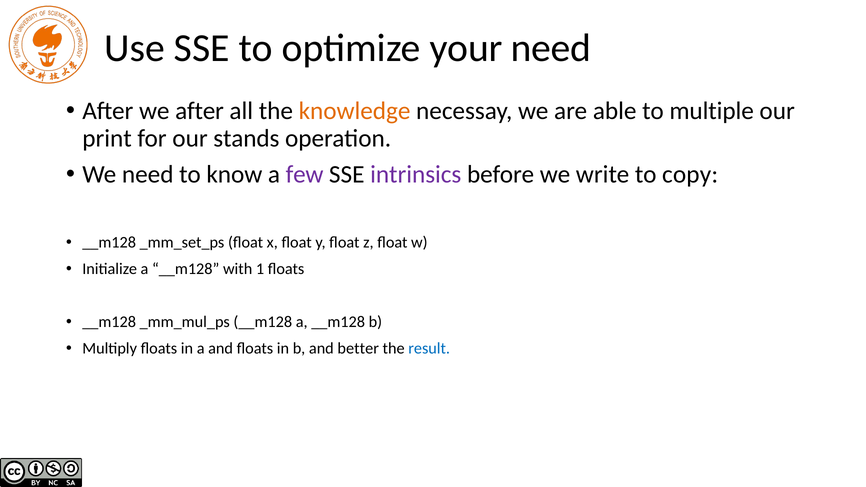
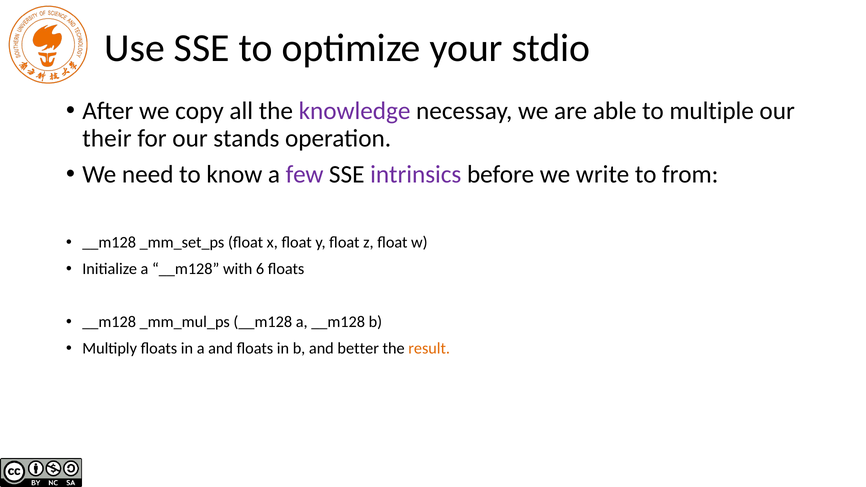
your need: need -> stdio (551, 48)
we after: after -> copy (199, 111)
knowledge colour: orange -> purple (355, 111)
print: print -> their (107, 138)
copy: copy -> from (690, 175)
1: 1 -> 6 (260, 269)
result colour: blue -> orange (429, 349)
